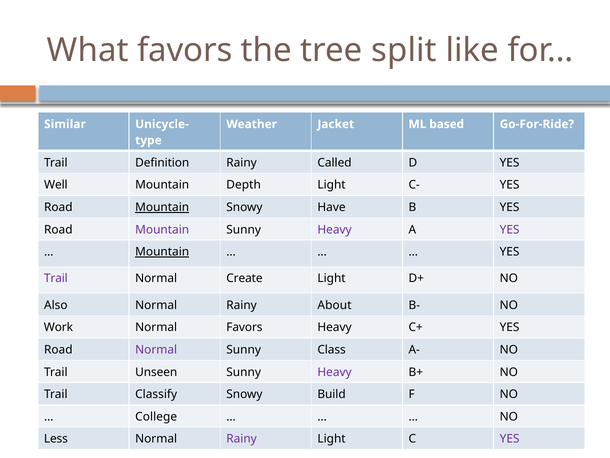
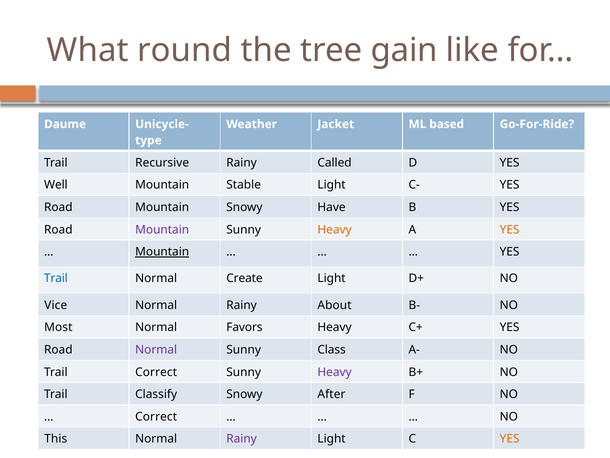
What favors: favors -> round (185, 50)
split: split -> gain (404, 50)
Similar: Similar -> Daume (65, 124)
Definition: Definition -> Recursive (162, 163)
Depth: Depth -> Stable (244, 185)
Mountain underline: present -> none (162, 207)
Heavy colour: purple -> orange (335, 229)
YES colour: purple -> orange (510, 229)
Trail colour: purple -> blue (56, 278)
Also: Also -> Vice (56, 305)
Work: Work -> Most (58, 327)
Trail Unseen: Unseen -> Correct (156, 372)
Build: Build -> After (331, 394)
College: College -> Correct (156, 416)
Less: Less -> This (56, 439)
YES colour: purple -> orange (510, 439)
